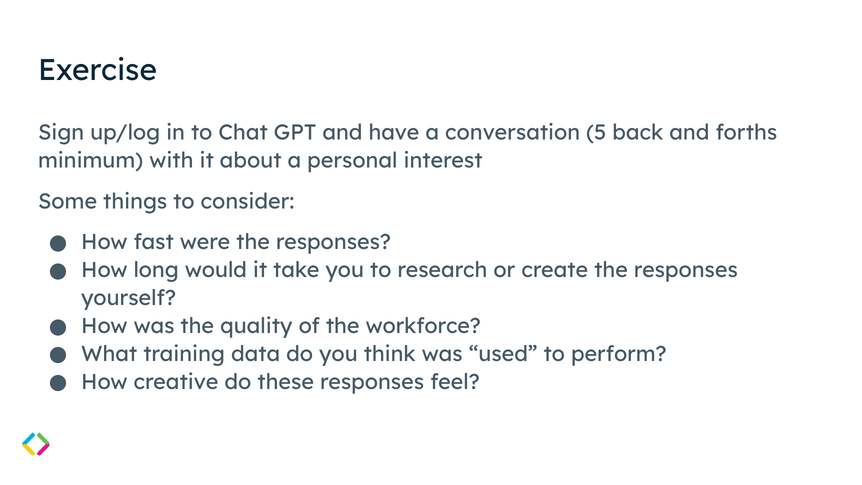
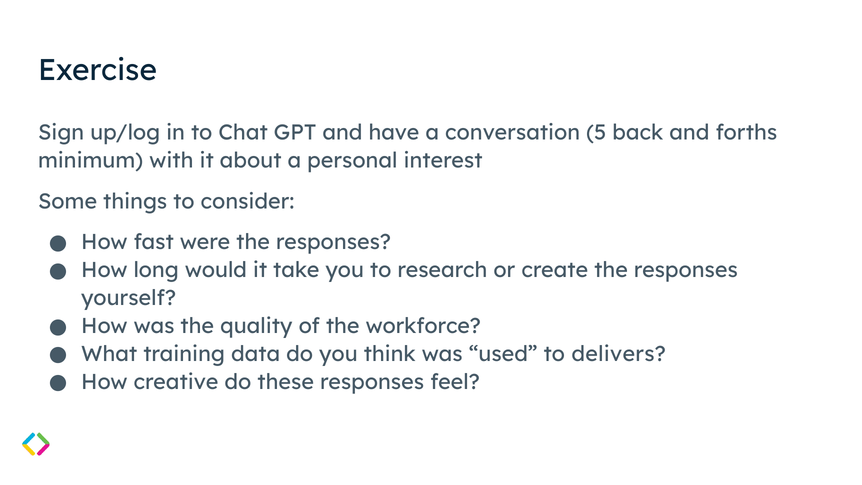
perform: perform -> delivers (619, 354)
